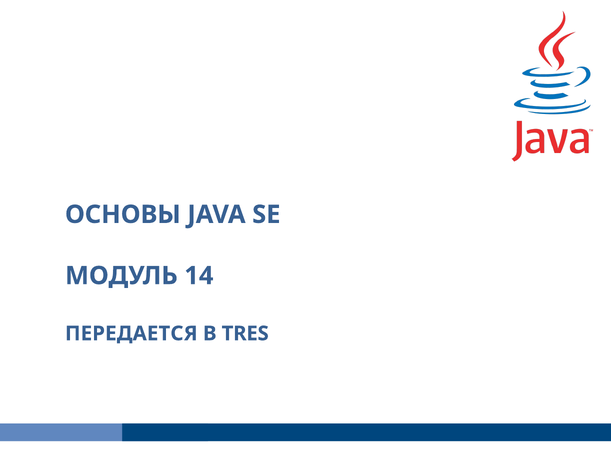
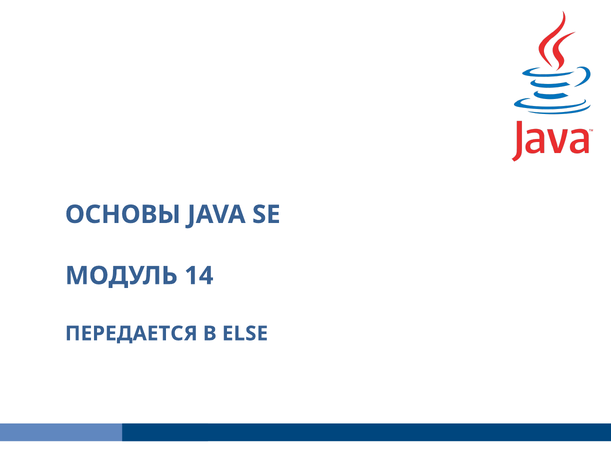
TRES: TRES -> ELSE (245, 333)
